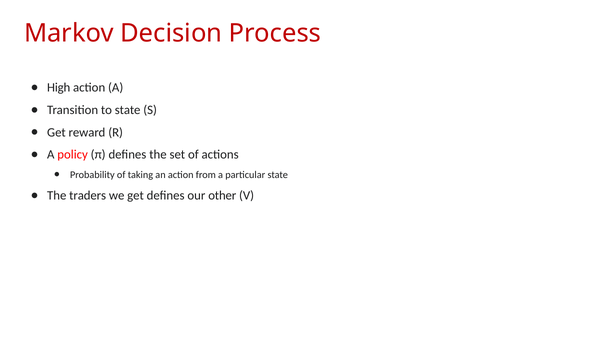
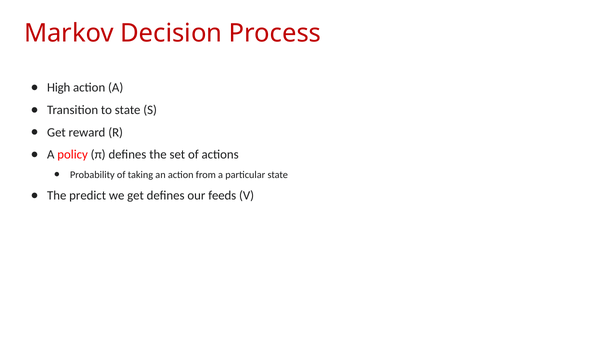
traders: traders -> predict (88, 195)
other: other -> feeds (222, 195)
